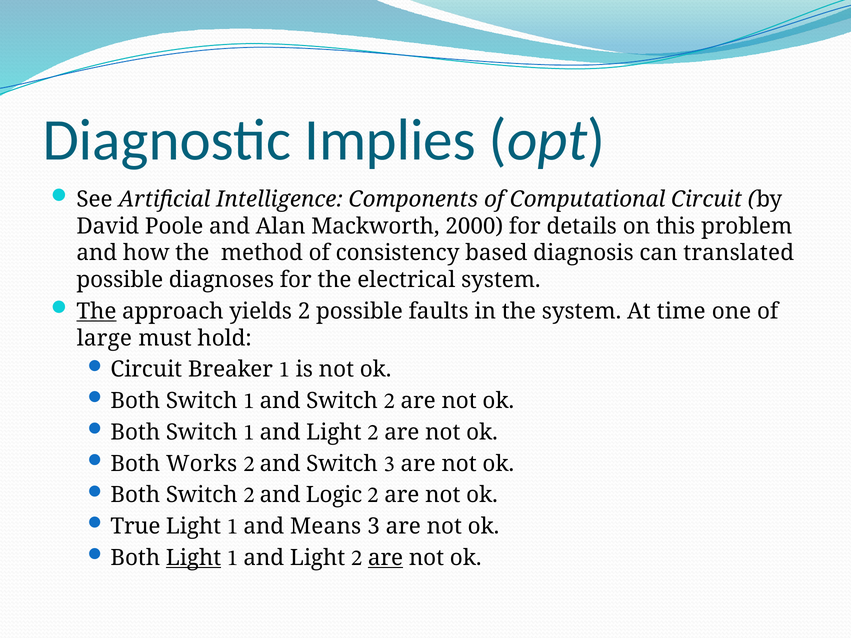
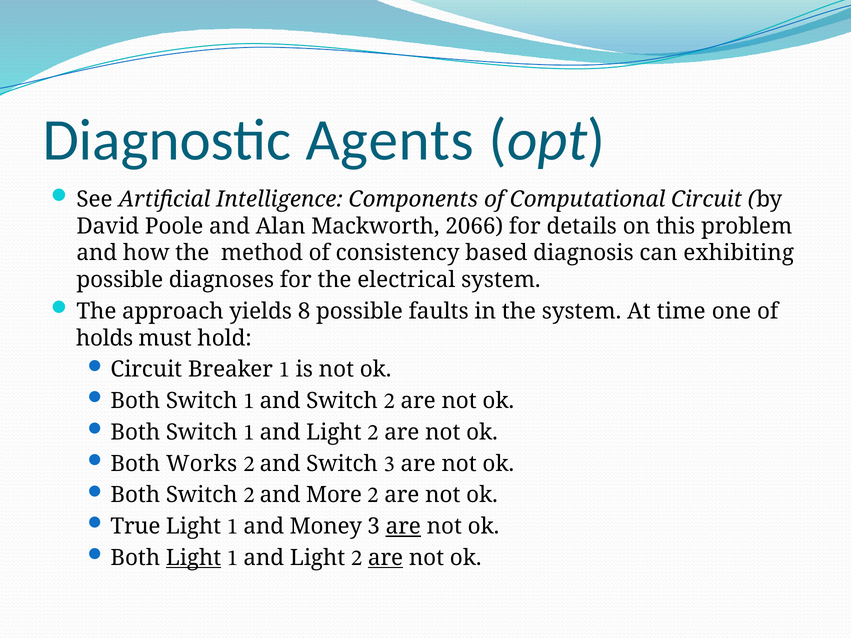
Implies: Implies -> Agents (390, 141)
2000: 2000 -> 2066 (474, 226)
translated: translated -> exhibiting (739, 253)
The underline: present -> none (96, 311)
yields 2: 2 -> 8 (304, 311)
large: large -> holds (105, 338)
Logic: Logic -> More (334, 495)
Means: Means -> Money (326, 527)
are underline: none -> present (403, 527)
